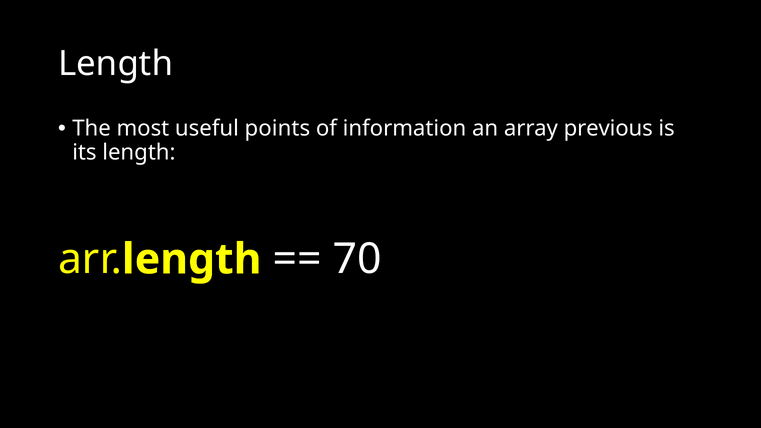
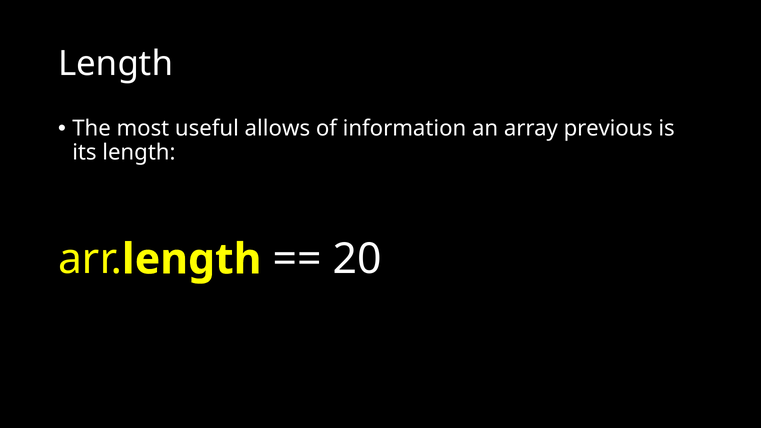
points: points -> allows (277, 129)
70: 70 -> 20 (357, 259)
